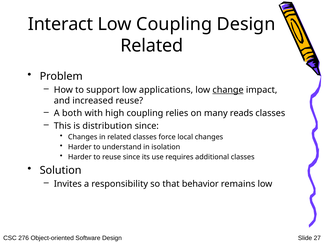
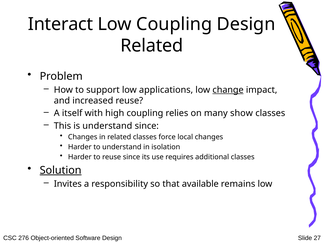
both: both -> itself (72, 113)
reads: reads -> show (242, 113)
is distribution: distribution -> understand (107, 126)
Solution underline: none -> present (61, 170)
behavior: behavior -> available (200, 184)
